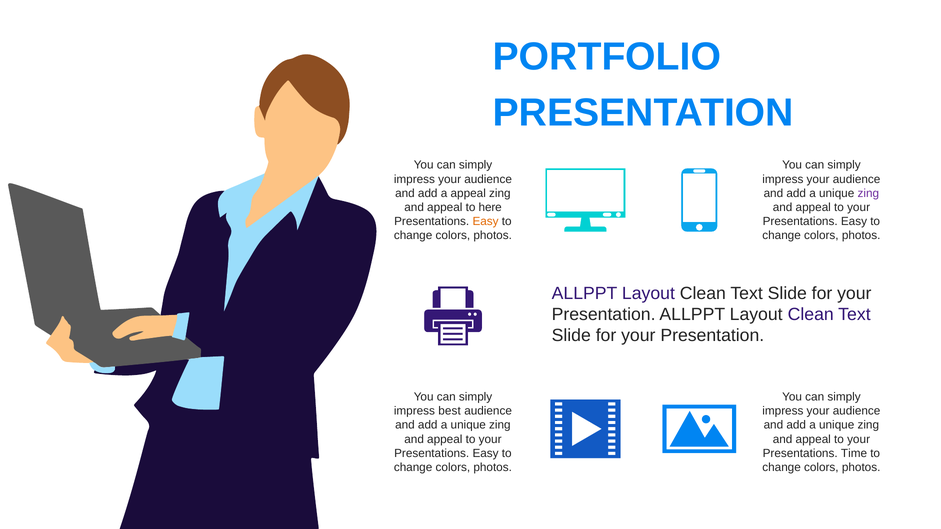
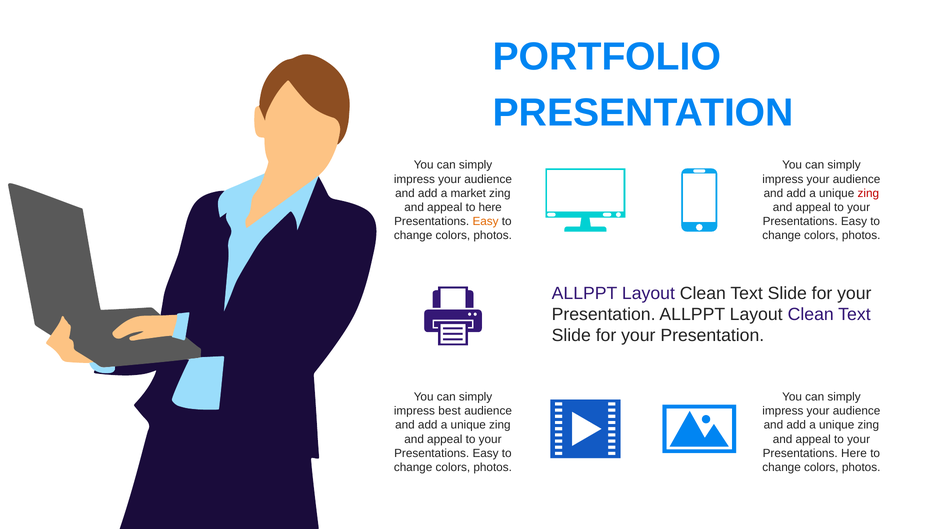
a appeal: appeal -> market (468, 193)
zing colour: purple -> red (868, 193)
Presentations Time: Time -> Here (854, 454)
